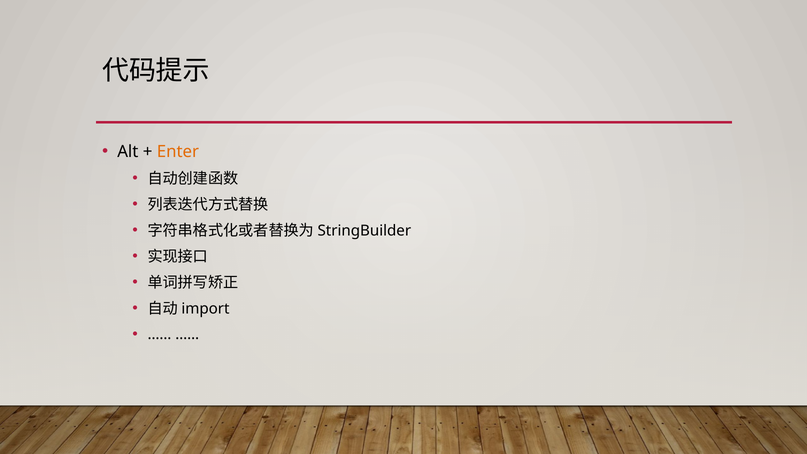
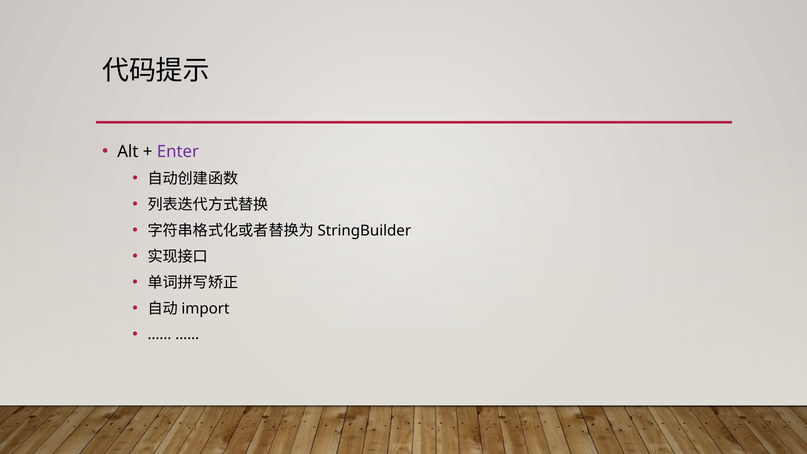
Enter colour: orange -> purple (178, 152)
